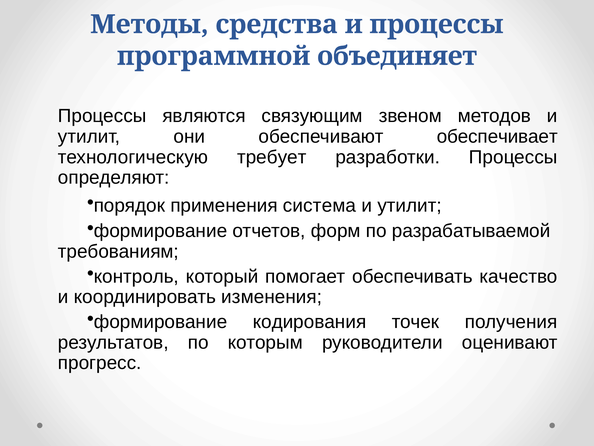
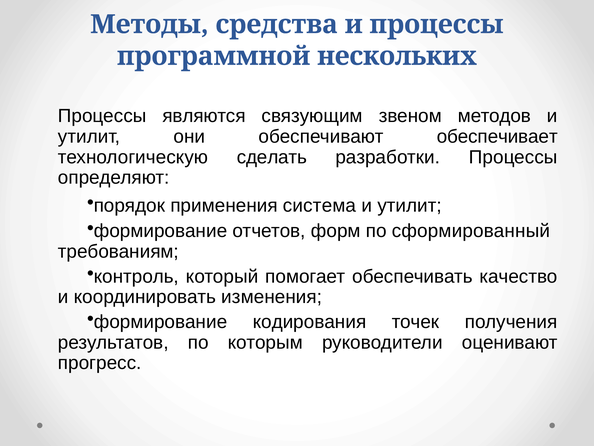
объединяет: объединяет -> нескольких (397, 56)
требует: требует -> сделать (272, 157)
разрабатываемой: разрабатываемой -> сформированный (471, 231)
